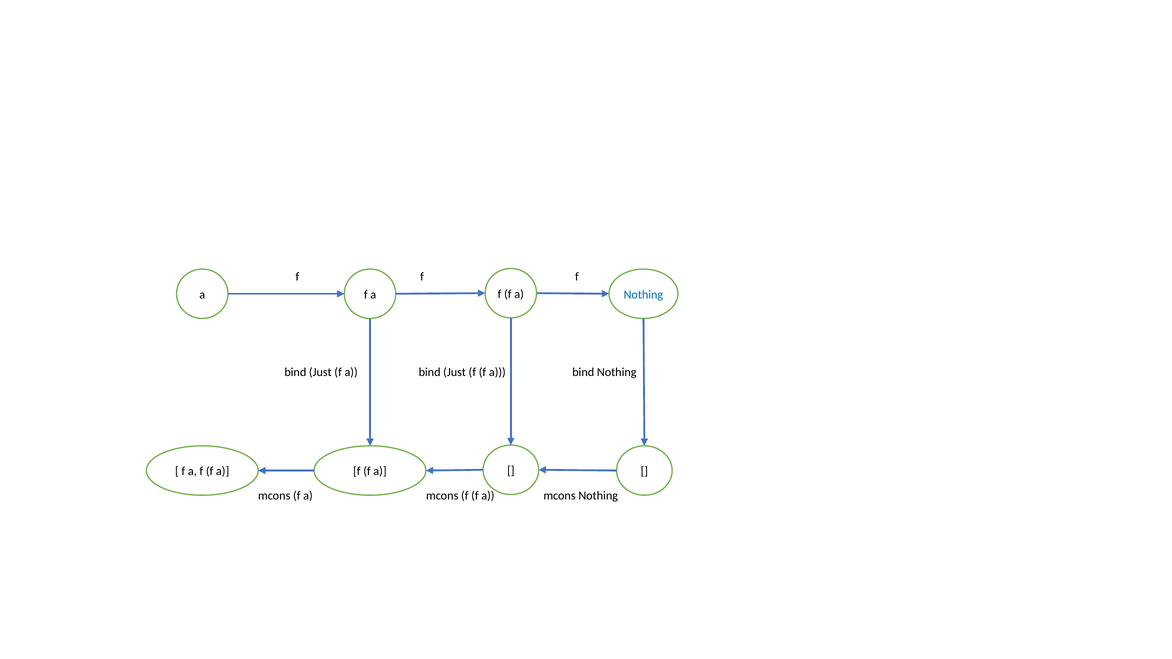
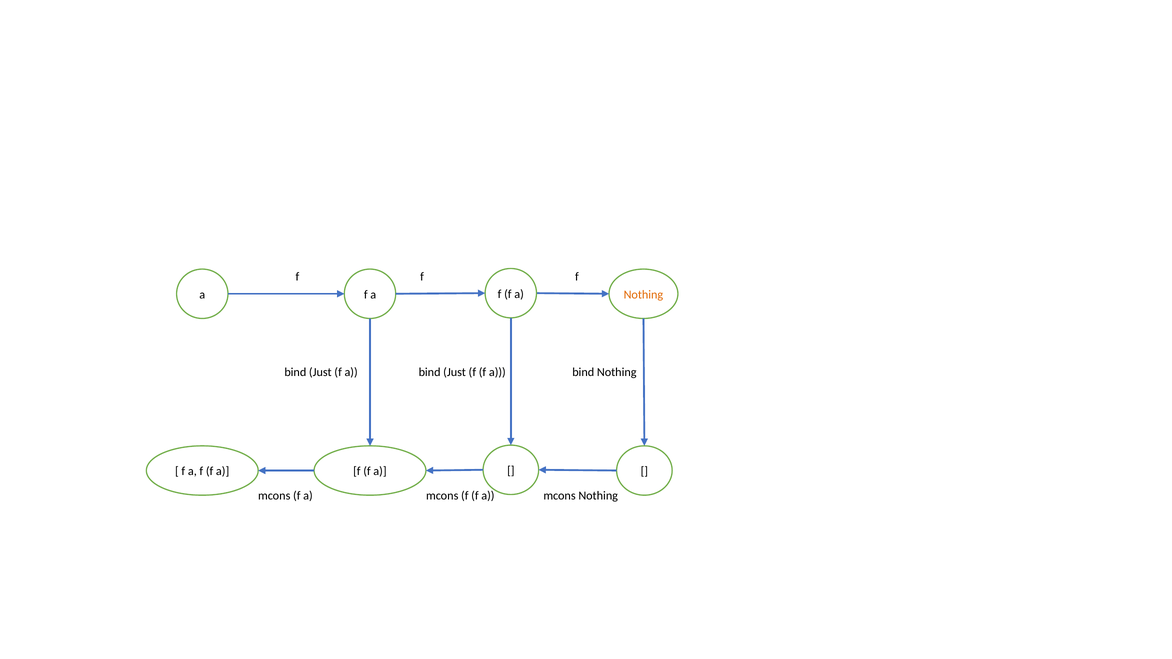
Nothing colour: blue -> orange (643, 295)
